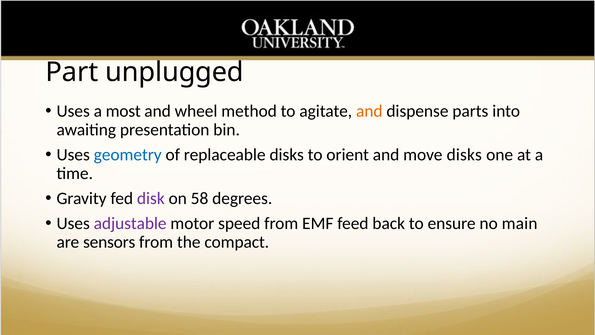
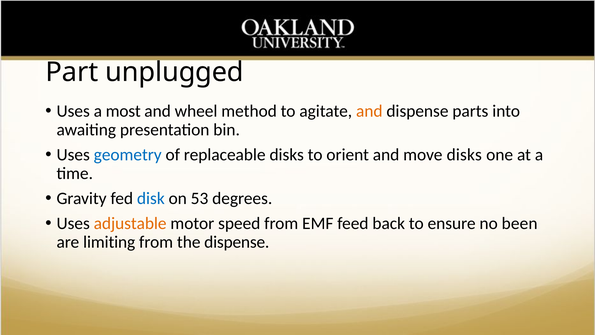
disk colour: purple -> blue (151, 198)
58: 58 -> 53 (199, 198)
adjustable colour: purple -> orange (130, 223)
main: main -> been (520, 223)
sensors: sensors -> limiting (109, 242)
the compact: compact -> dispense (237, 242)
